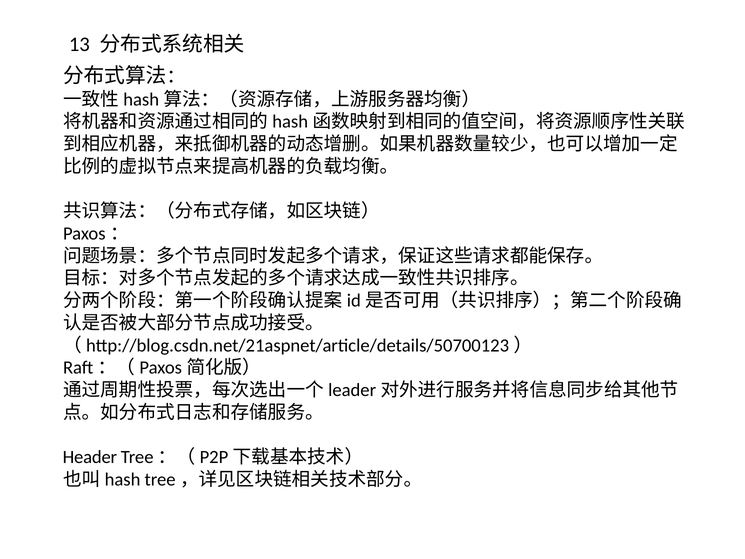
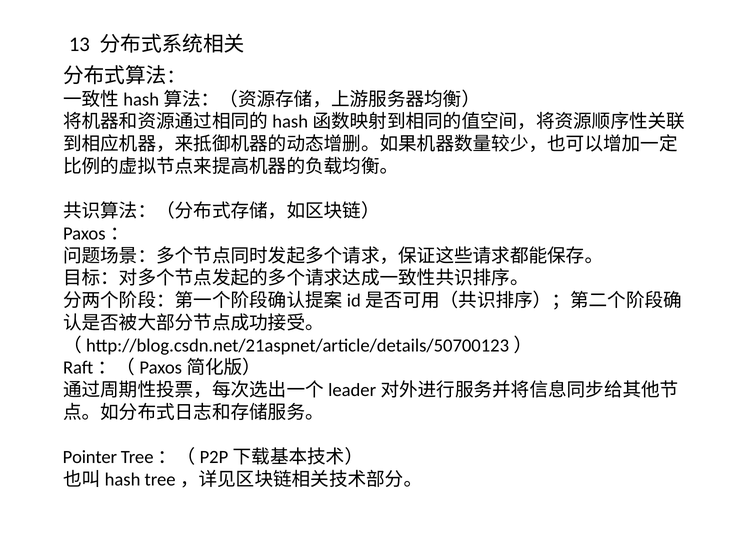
Header: Header -> Pointer (90, 457)
